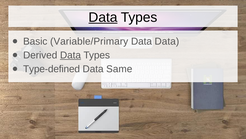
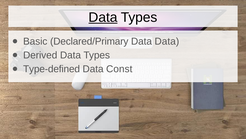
Variable/Primary: Variable/Primary -> Declared/Primary (89, 41)
Data underline: present -> none (70, 55)
Same: Same -> Const (119, 69)
